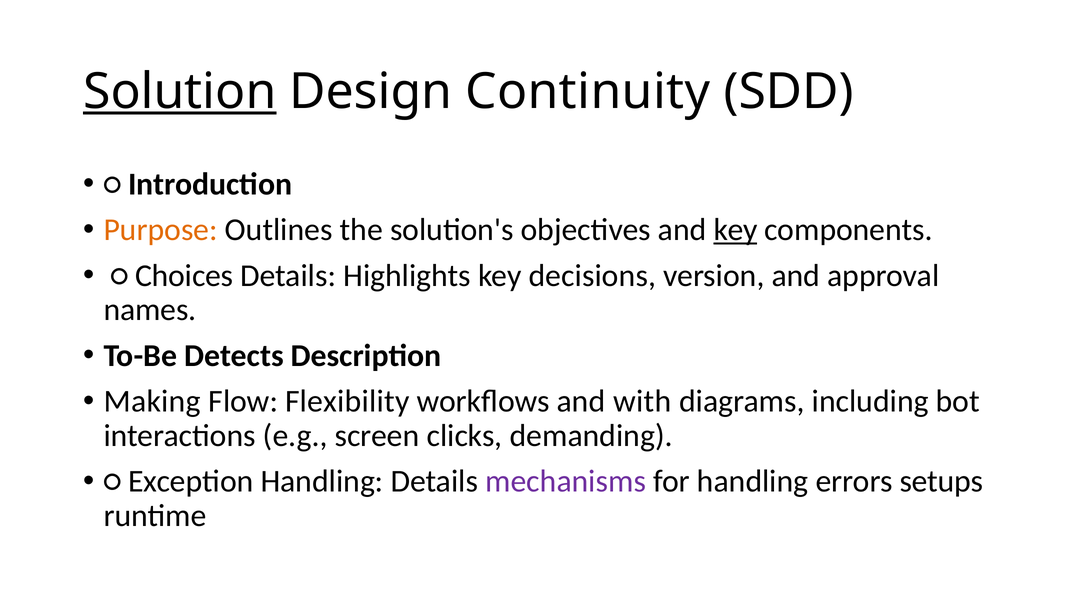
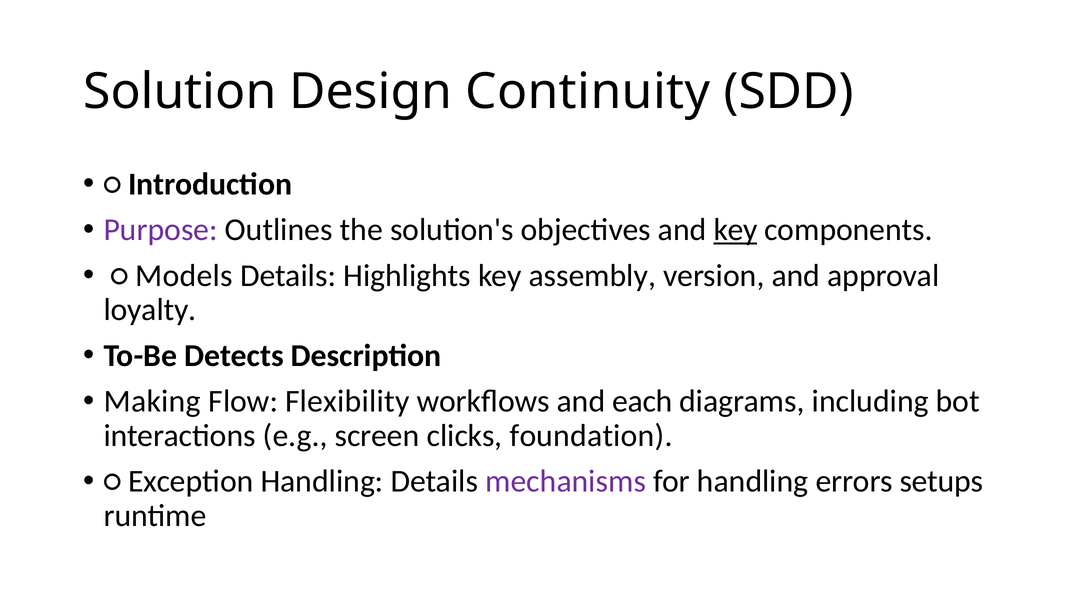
Solution underline: present -> none (180, 92)
Purpose colour: orange -> purple (161, 230)
Choices: Choices -> Models (184, 276)
decisions: decisions -> assembly (592, 276)
names: names -> loyalty (150, 310)
with: with -> each (642, 401)
demanding: demanding -> foundation (591, 436)
